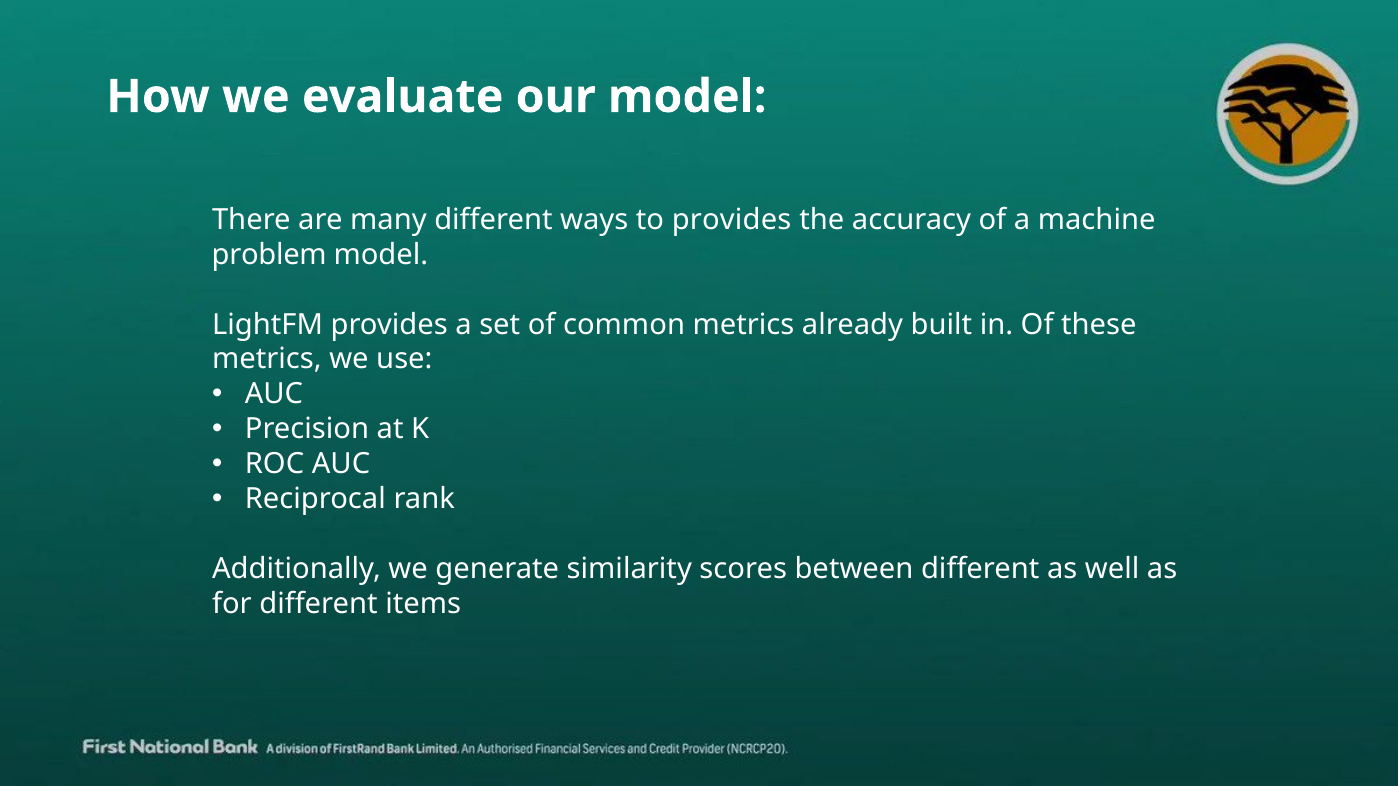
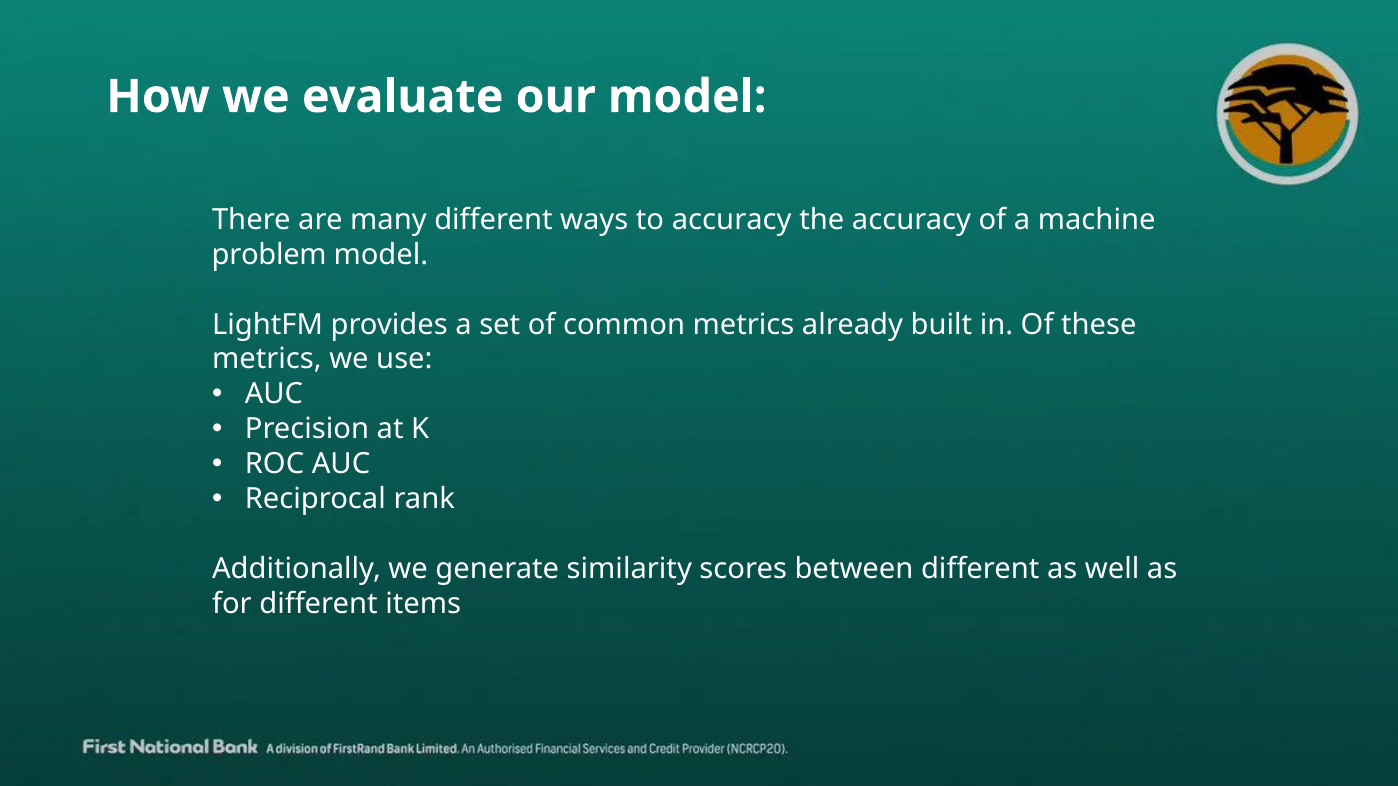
to provides: provides -> accuracy (732, 220)
